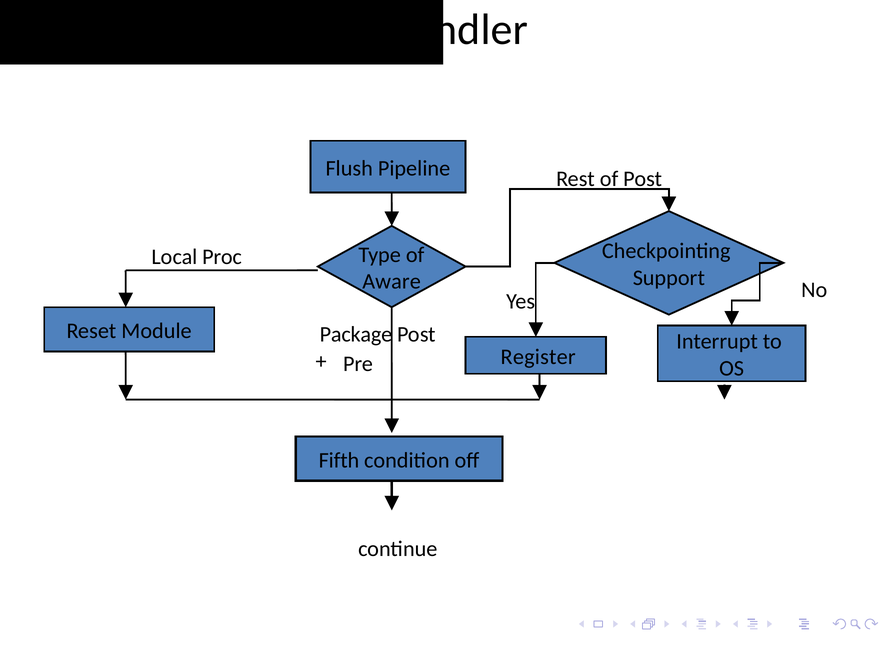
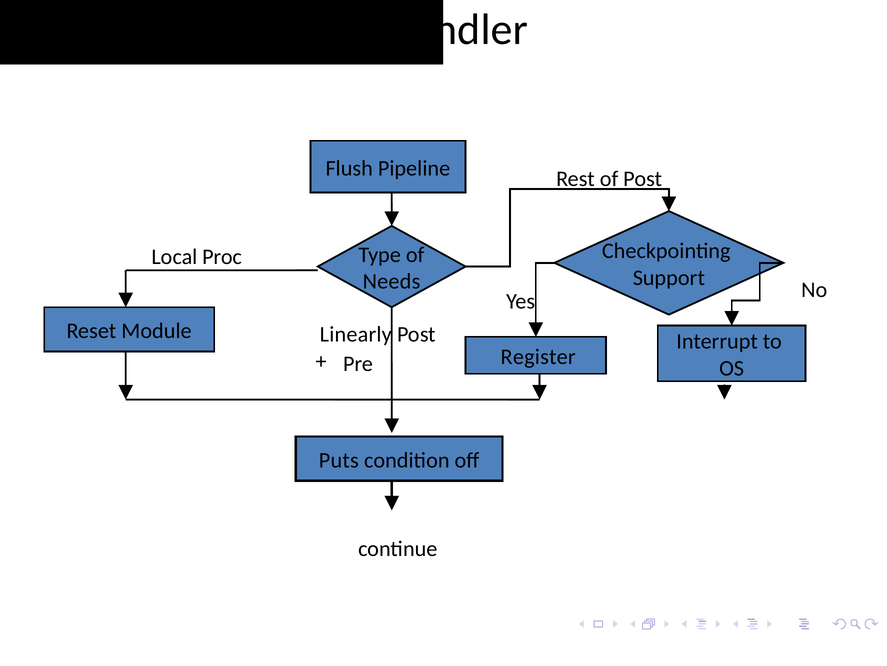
Aware: Aware -> Needs (391, 281)
Package: Package -> Linearly (356, 334)
Fifth: Fifth -> Puts (339, 460)
